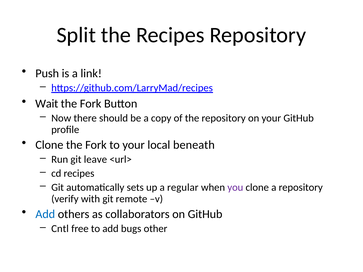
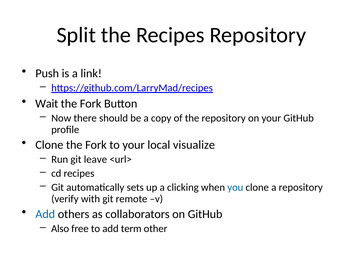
beneath: beneath -> visualize (194, 145)
regular: regular -> clicking (183, 188)
you colour: purple -> blue (235, 188)
Cntl: Cntl -> Also (60, 229)
bugs: bugs -> term (131, 229)
